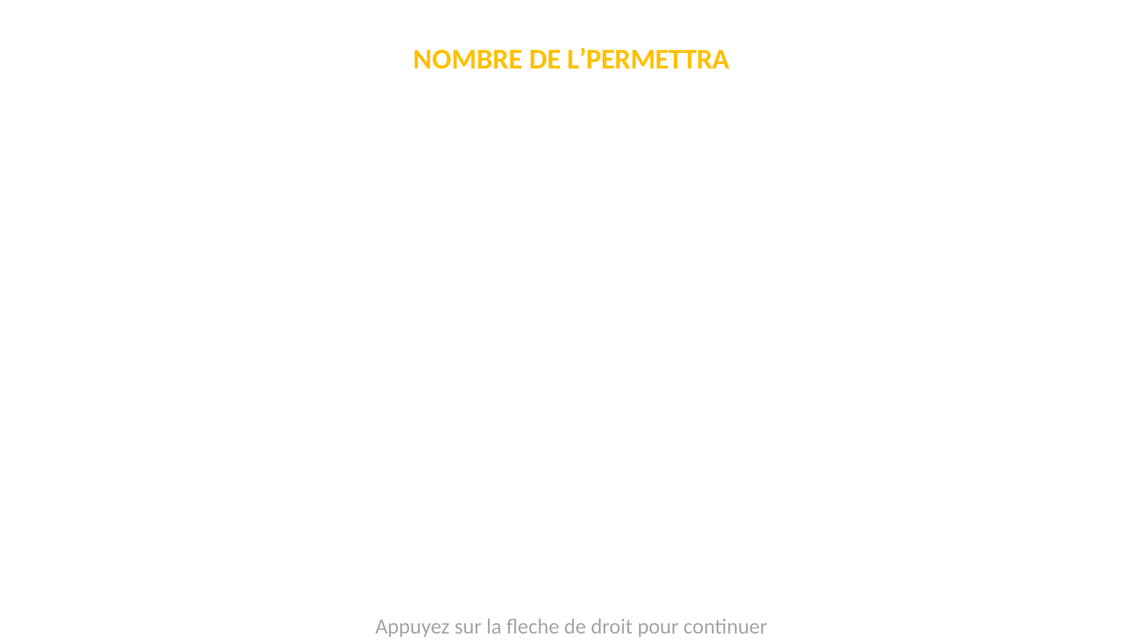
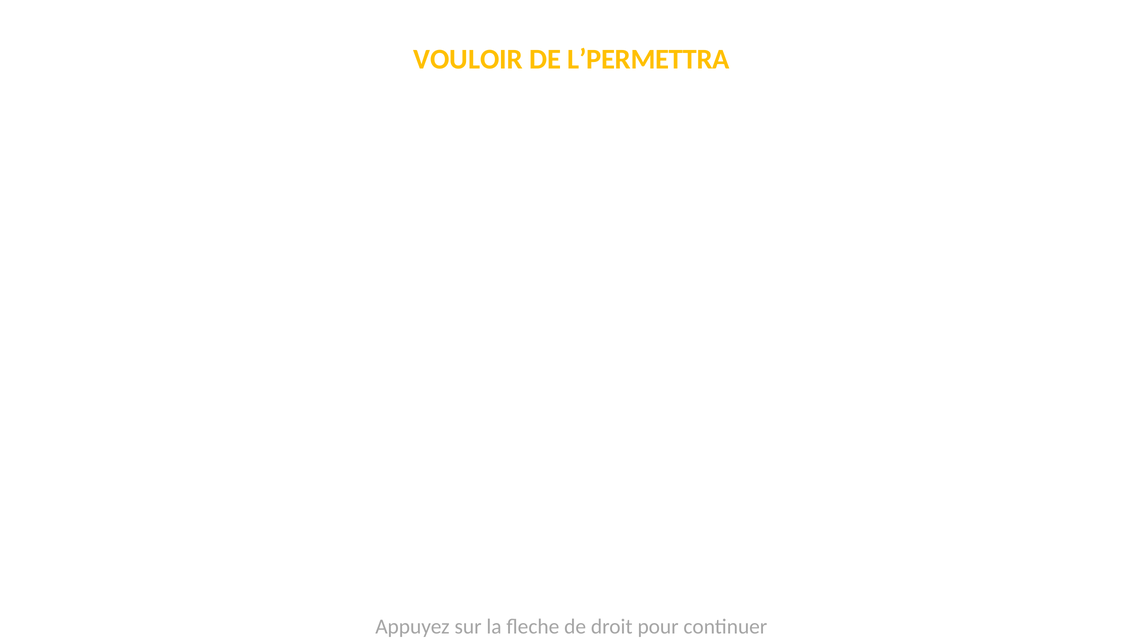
NOMBRE: NOMBRE -> VOULOIR (468, 59)
